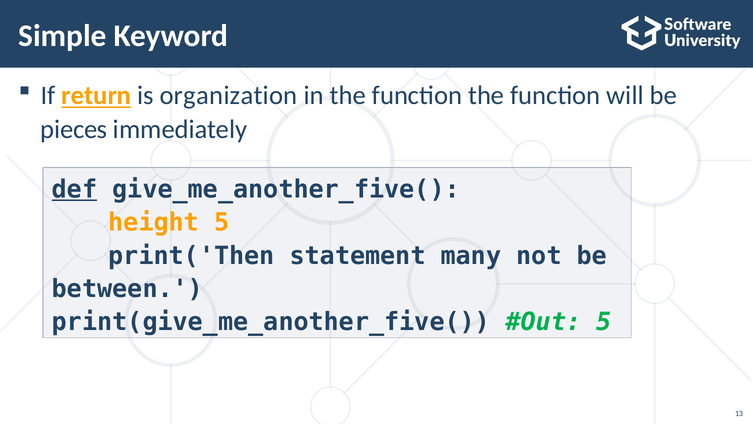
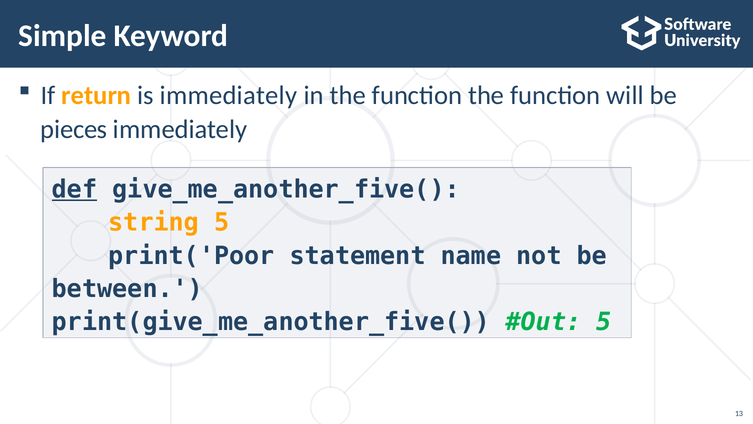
return underline: present -> none (96, 96)
is organization: organization -> immediately (229, 96)
height: height -> string (154, 222)
print('Then: print('Then -> print('Poor (191, 256)
many: many -> name (471, 256)
